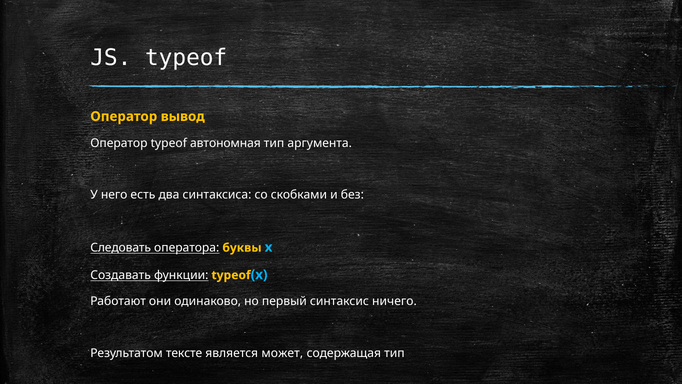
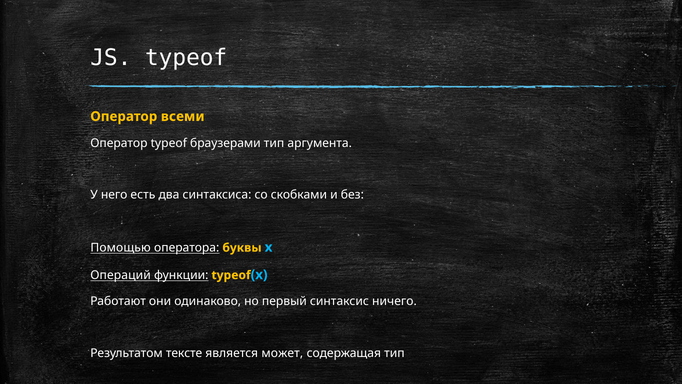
вывод: вывод -> всеми (183, 116)
автономная: автономная -> браузерами (225, 143)
Следовать: Следовать -> Помощью (121, 248)
Создавать: Создавать -> Операций (121, 275)
